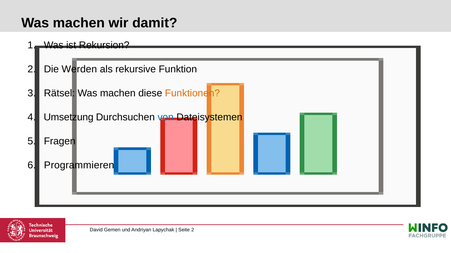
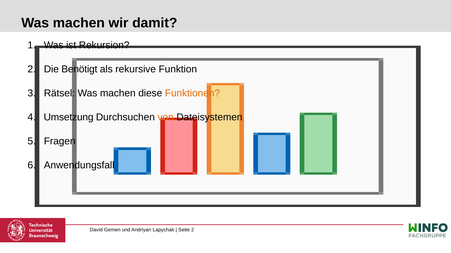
Werden: Werden -> Benötigt (79, 69)
von colour: blue -> orange (166, 117)
Programmieren: Programmieren -> Anwendungsfall (79, 166)
